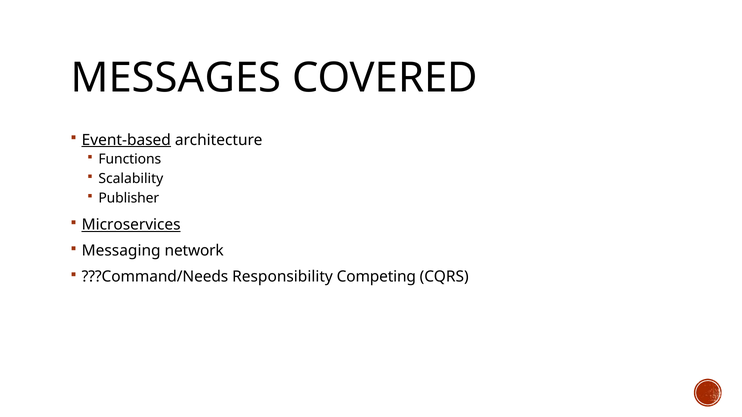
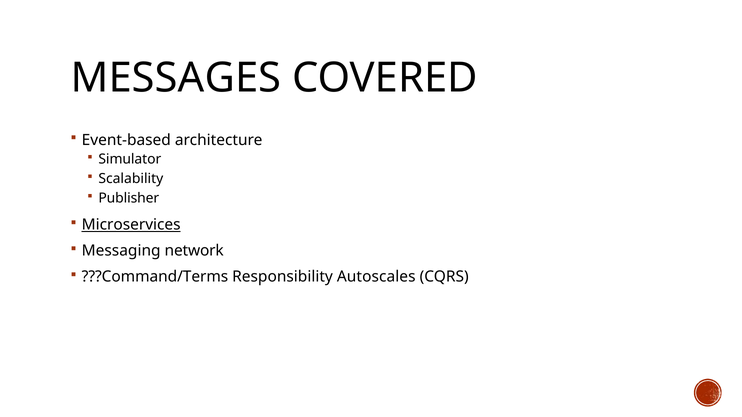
Event-based underline: present -> none (126, 140)
Functions: Functions -> Simulator (130, 159)
???Command/Needs: ???Command/Needs -> ???Command/Terms (155, 277)
Competing: Competing -> Autoscales (376, 277)
